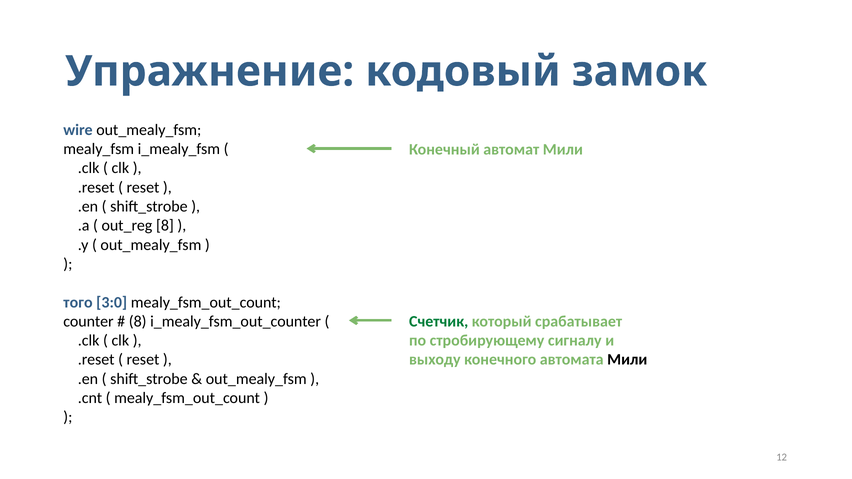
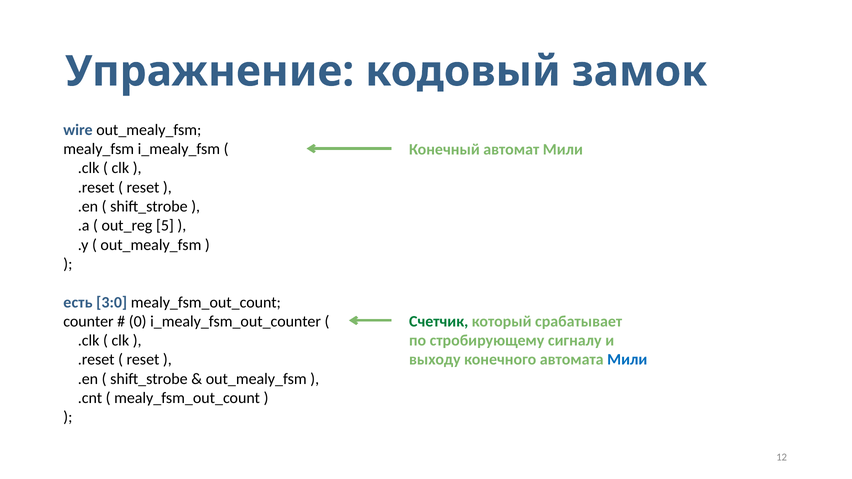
out_reg 8: 8 -> 5 (165, 226)
того: того -> есть (78, 302)
8: 8 -> 0 (138, 322)
Мили colour: black -> blue (627, 360)
